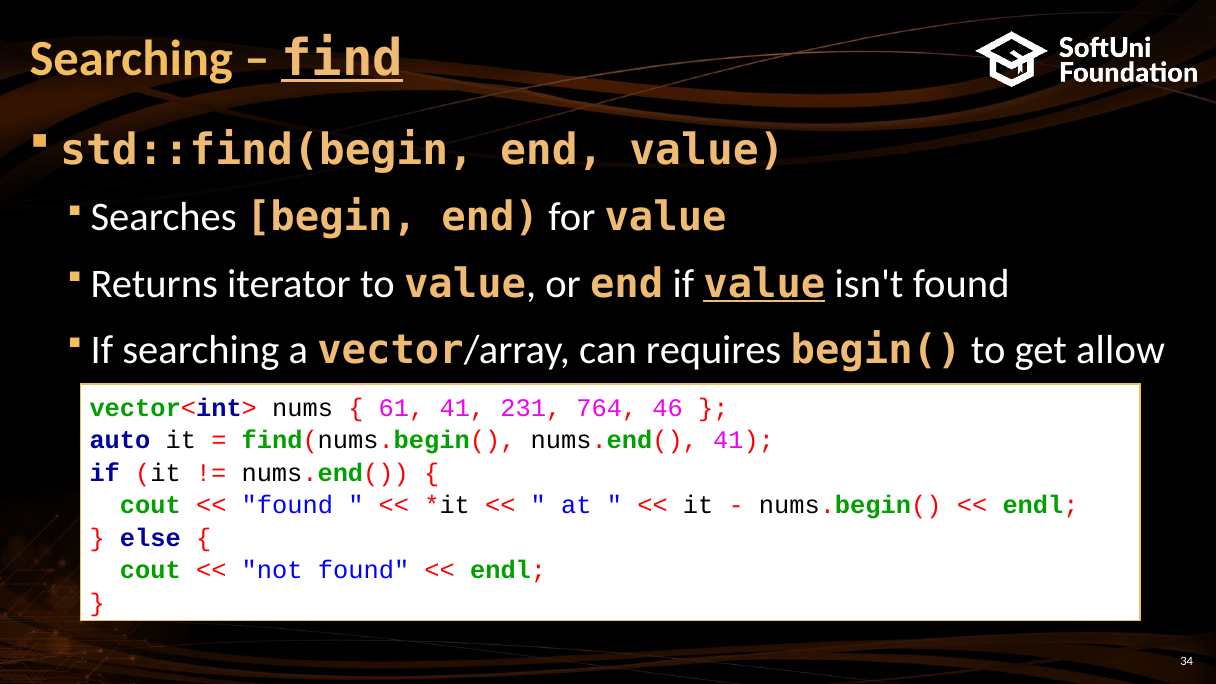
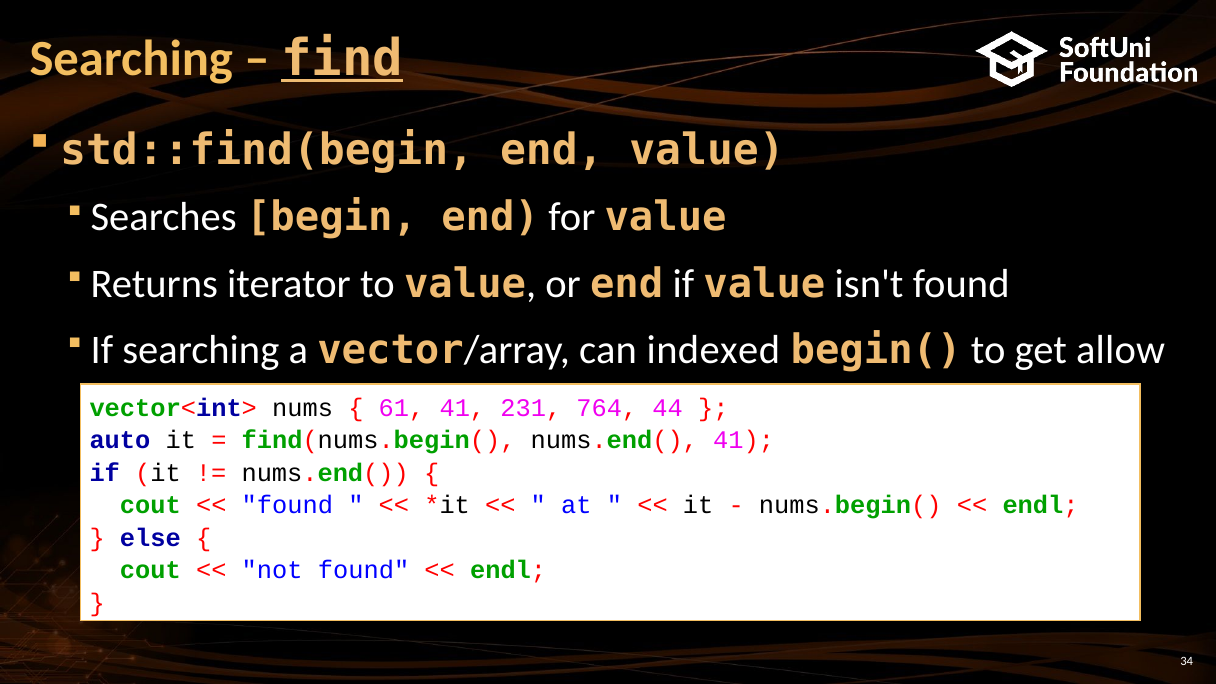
value underline: present -> none (764, 284)
requires: requires -> indexed (713, 350)
46: 46 -> 44 (668, 408)
